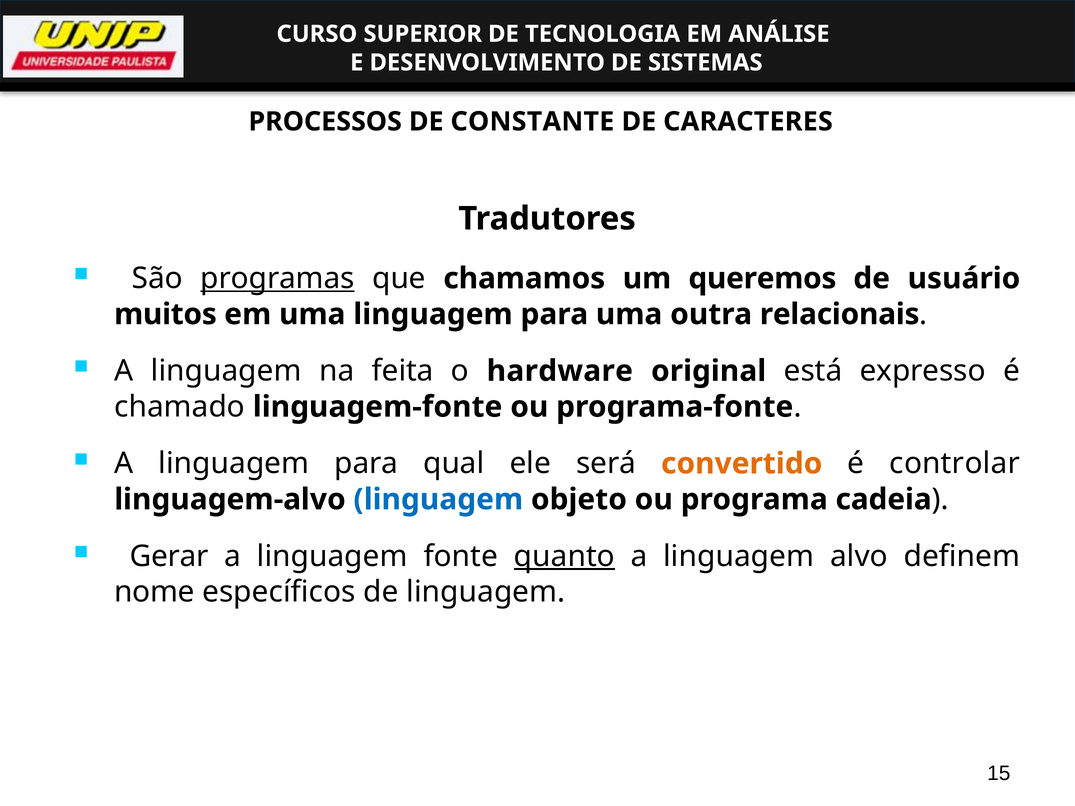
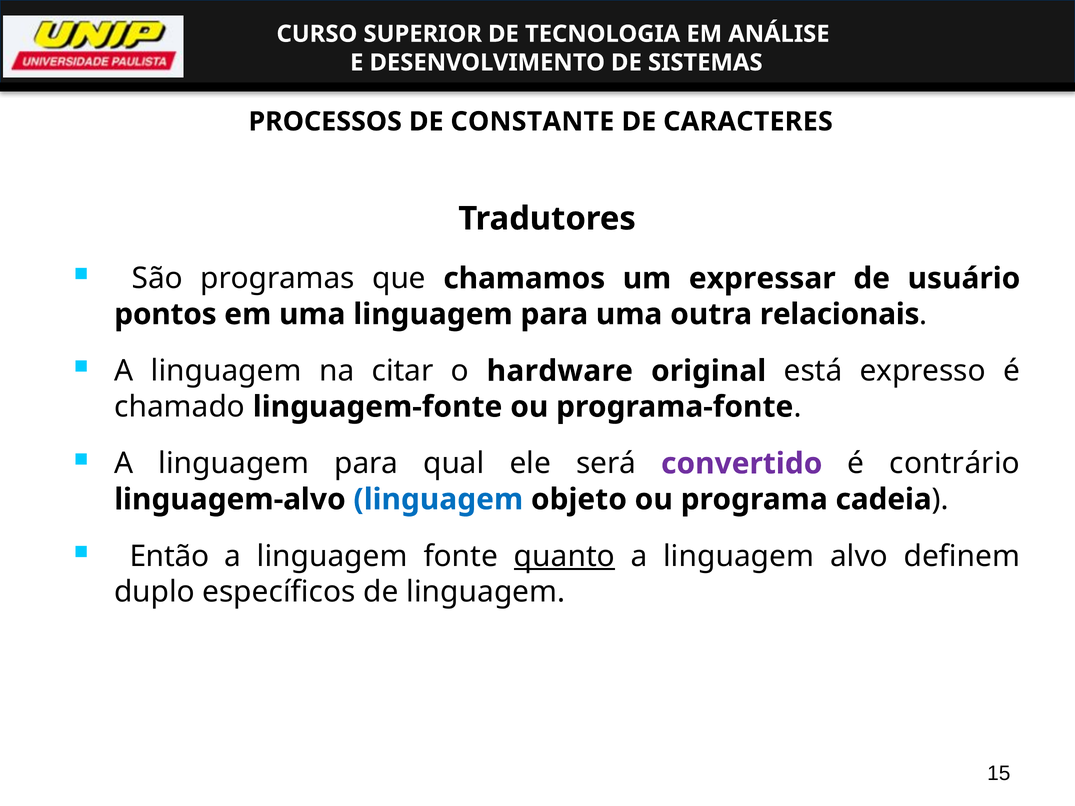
programas underline: present -> none (278, 279)
queremos: queremos -> expressar (762, 279)
muitos: muitos -> pontos (165, 314)
feita: feita -> citar (403, 371)
convertido colour: orange -> purple (742, 464)
controlar: controlar -> contrário (955, 464)
Gerar: Gerar -> Então (169, 556)
nome: nome -> duplo (154, 592)
